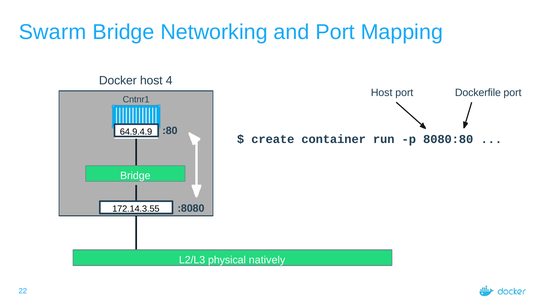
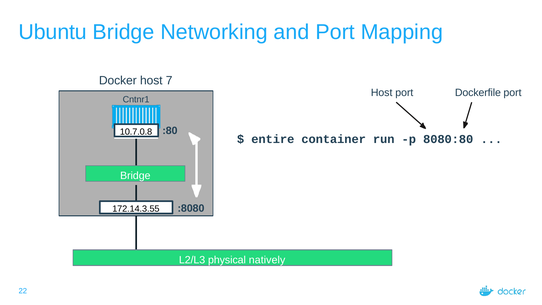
Swarm: Swarm -> Ubuntu (53, 32)
4: 4 -> 7 (169, 81)
64.9.4.9: 64.9.4.9 -> 10.7.0.8 (136, 132)
create: create -> entire (273, 139)
